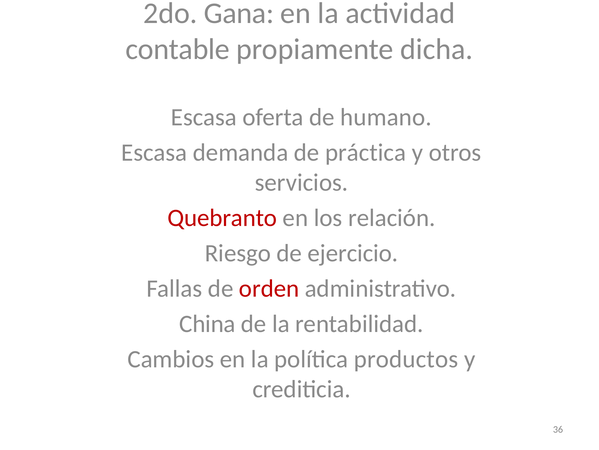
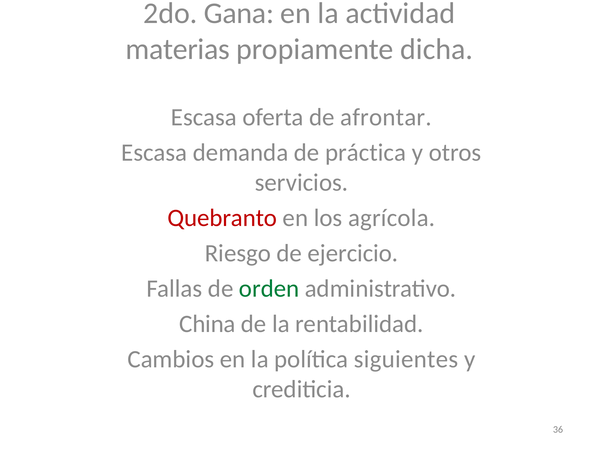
contable: contable -> materias (178, 49)
humano: humano -> afrontar (386, 117)
relación: relación -> agrícola (392, 217)
orden colour: red -> green (269, 288)
productos: productos -> siguientes (406, 359)
